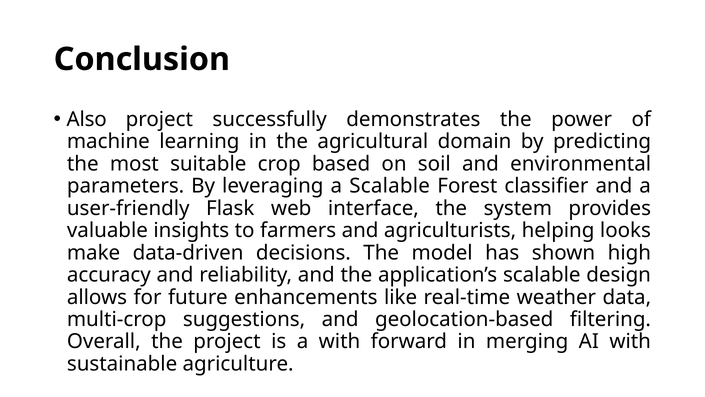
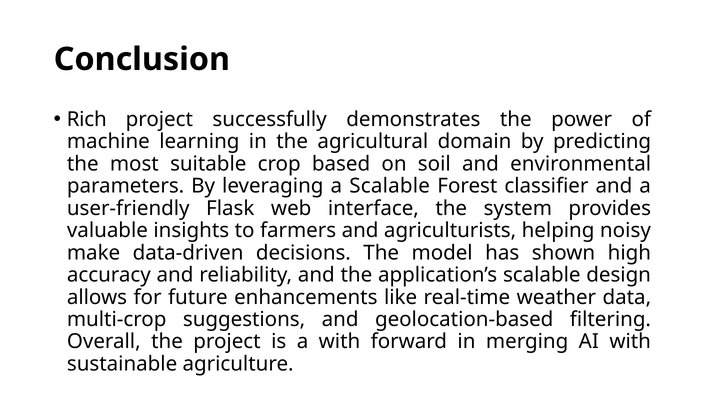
Also: Also -> Rich (87, 119)
looks: looks -> noisy (625, 230)
